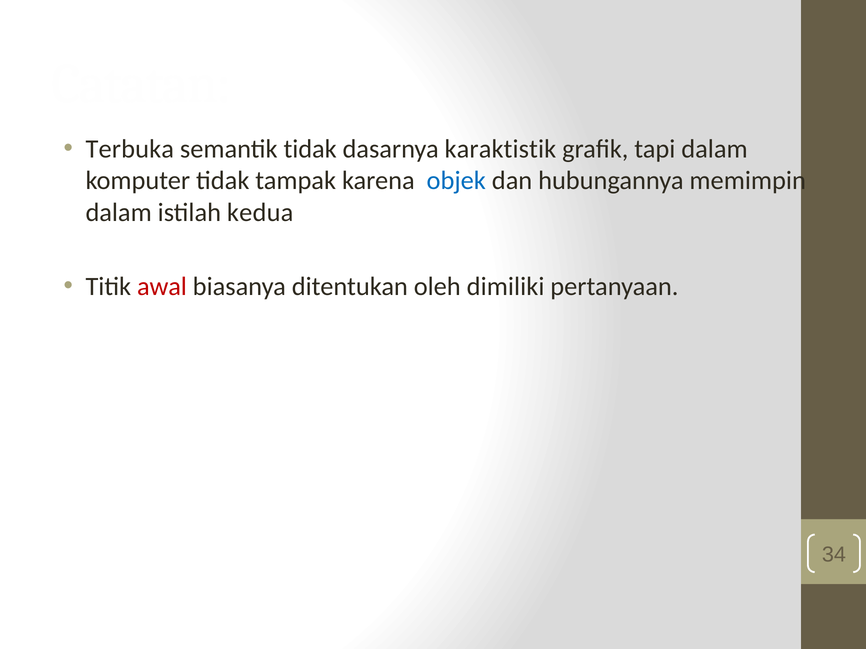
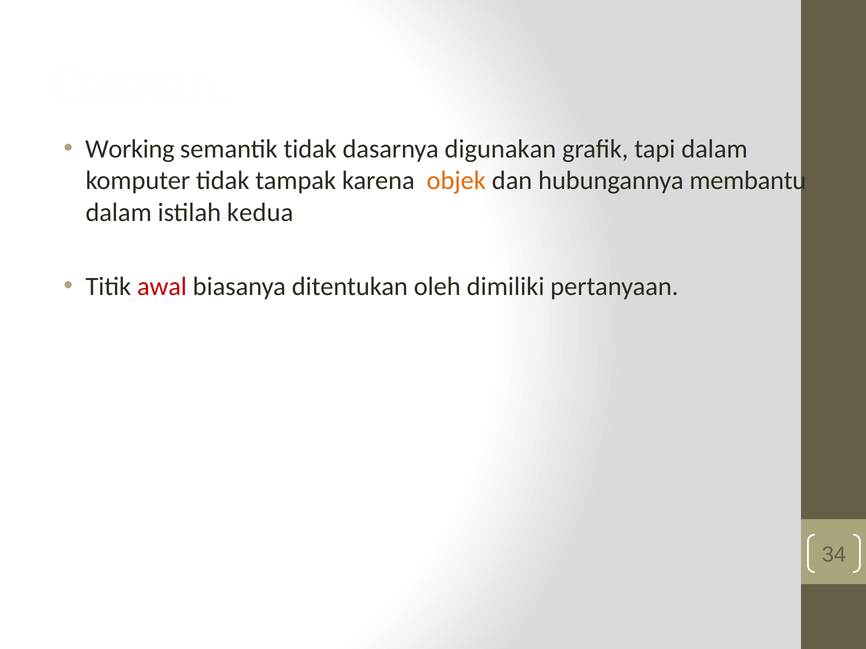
Terbuka: Terbuka -> Working (130, 149)
karaktistik: karaktistik -> digunakan (500, 149)
objek colour: blue -> orange (456, 181)
memimpin: memimpin -> membantu (748, 181)
